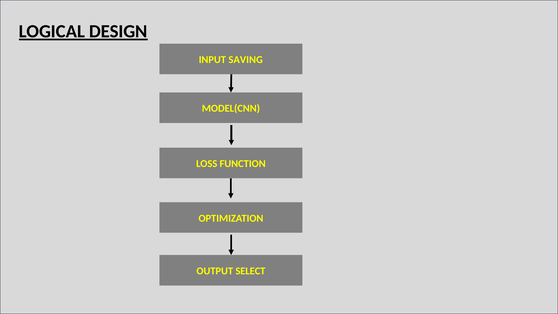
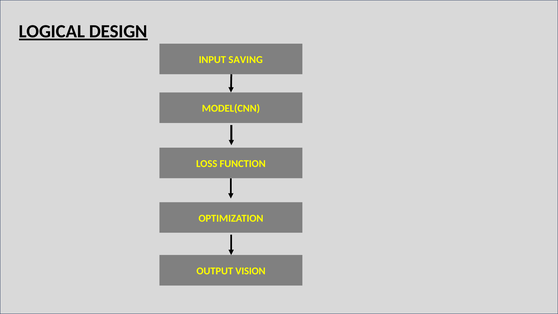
SELECT: SELECT -> VISION (250, 271)
